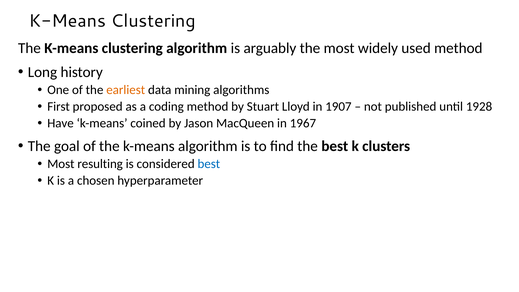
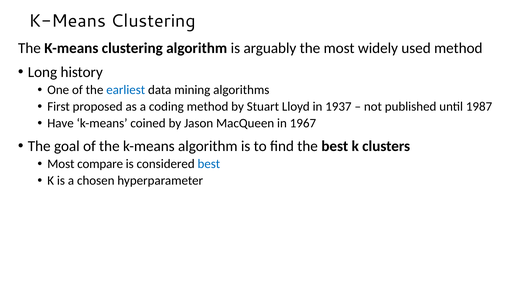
earliest colour: orange -> blue (126, 90)
1907: 1907 -> 1937 (338, 107)
1928: 1928 -> 1987 (479, 107)
resulting: resulting -> compare (100, 164)
